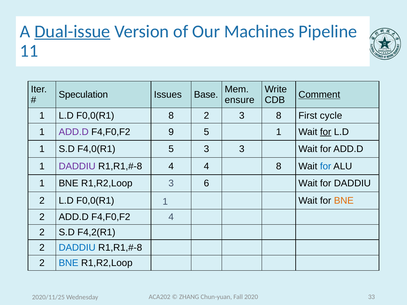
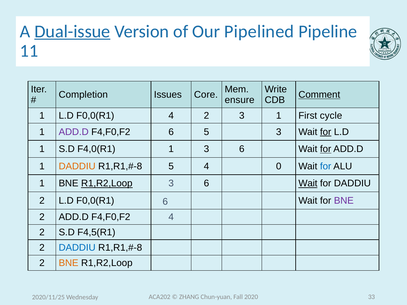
Machines: Machines -> Pipelined (259, 31)
Speculation: Speculation -> Completion (83, 95)
Base: Base -> Core (206, 95)
F0,0(R1 8: 8 -> 4 (171, 116)
3 8: 8 -> 1 (279, 116)
F4,F0,F2 9: 9 -> 6 (171, 132)
5 1: 1 -> 3 (279, 132)
F4,0(R1 5: 5 -> 1 (171, 149)
3: 3 -> 6 (242, 149)
for underline: none -> present (326, 149)
DADDIU colour: purple -> orange (77, 166)
4: 4 -> 5 (171, 166)
4 8: 8 -> 0 (279, 166)
R1,R2,Loop underline: none -> present (107, 184)
Wait underline: none -> present (308, 184)
F0,0(R1 1: 1 -> 6 (165, 202)
BNE colour: orange -> purple (344, 201)
F4,2(R1: F4,2(R1 -> F4,5(R1 (96, 232)
BNE colour: blue -> orange (69, 263)
